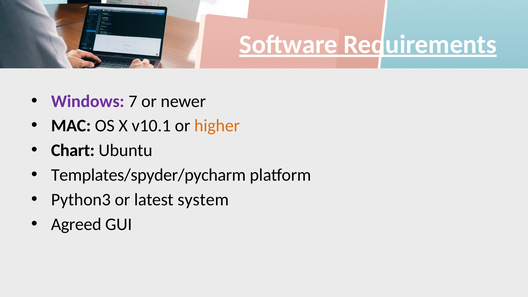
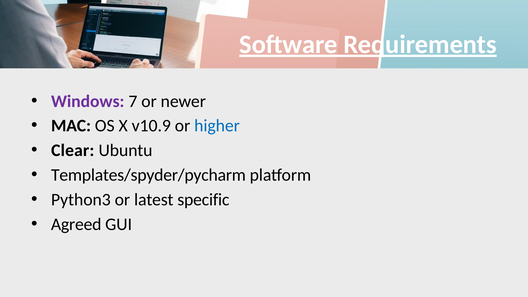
v10.1: v10.1 -> v10.9 (151, 126)
higher colour: orange -> blue (217, 126)
Chart: Chart -> Clear (73, 150)
system: system -> specific (203, 200)
